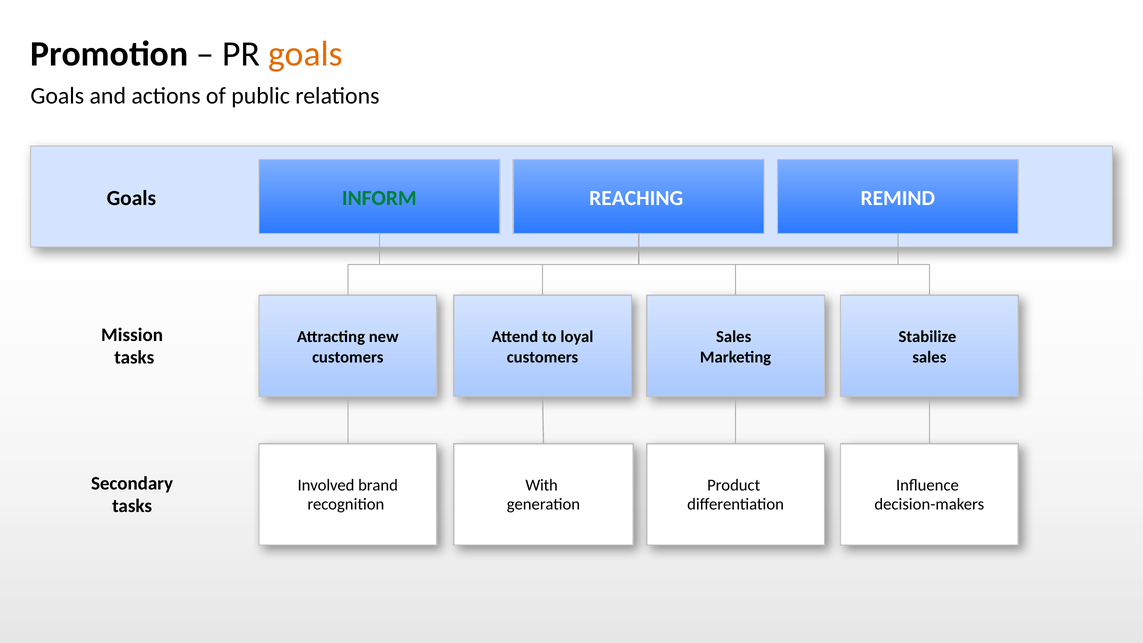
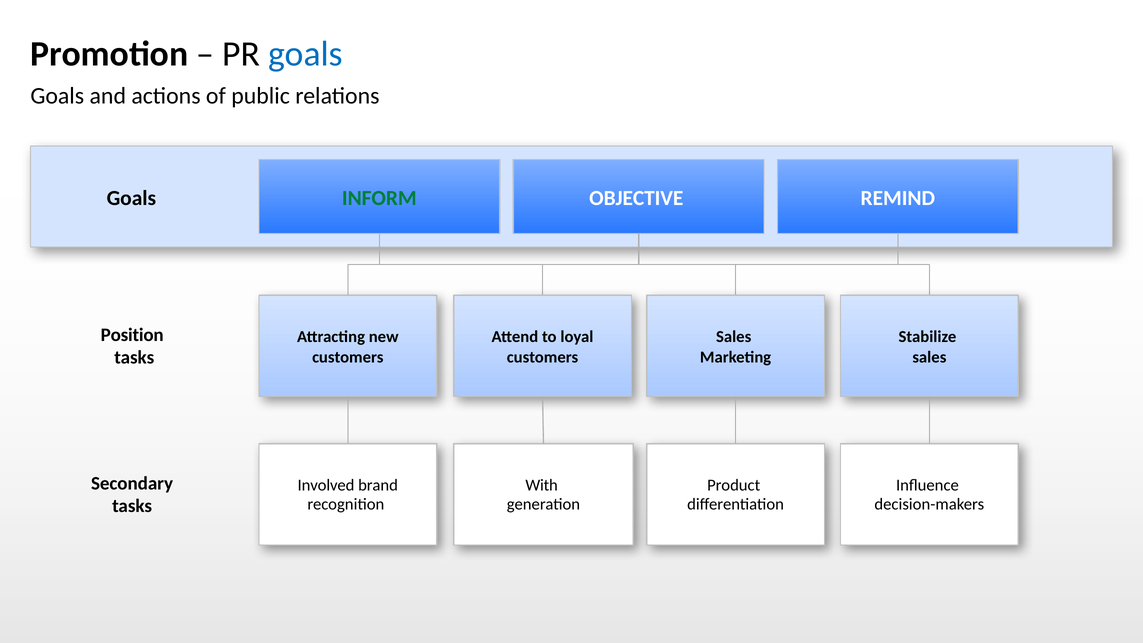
goals colour: orange -> blue (305, 54)
REACHING: REACHING -> OBJECTIVE (636, 198)
Mission: Mission -> Position (132, 335)
